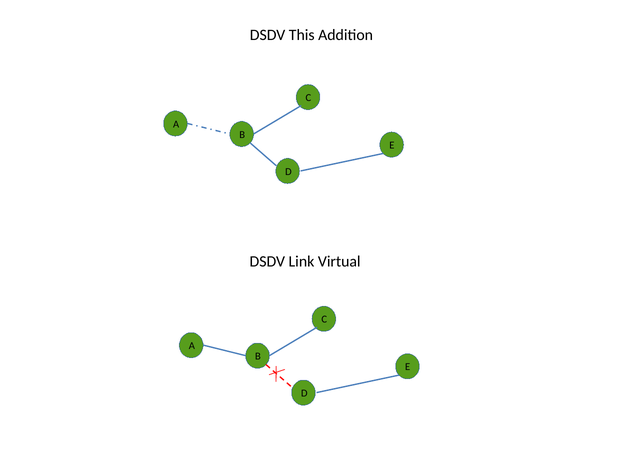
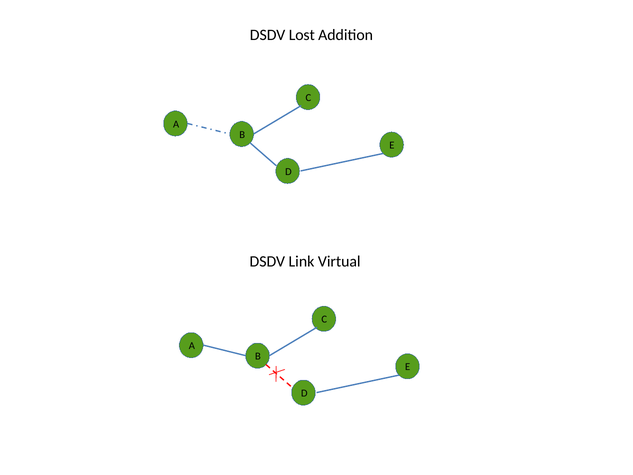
This: This -> Lost (302, 35)
